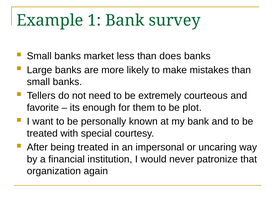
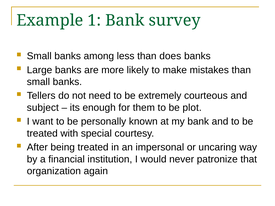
market: market -> among (99, 56)
favorite: favorite -> subject (43, 108)
